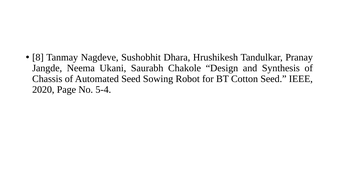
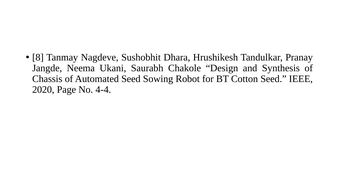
5-4: 5-4 -> 4-4 (103, 89)
